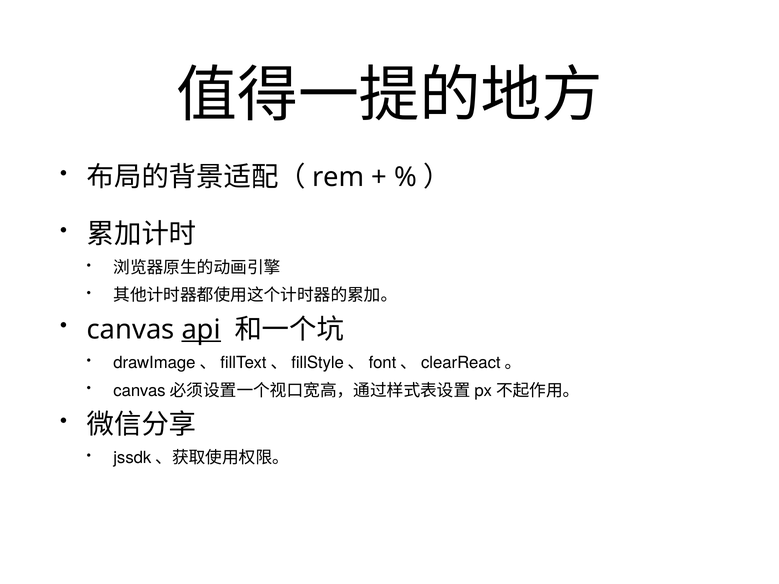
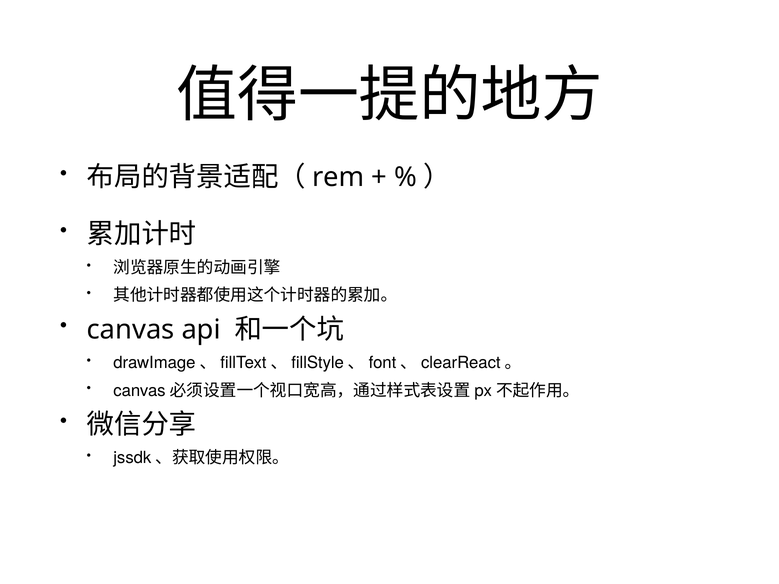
api underline: present -> none (201, 330)
